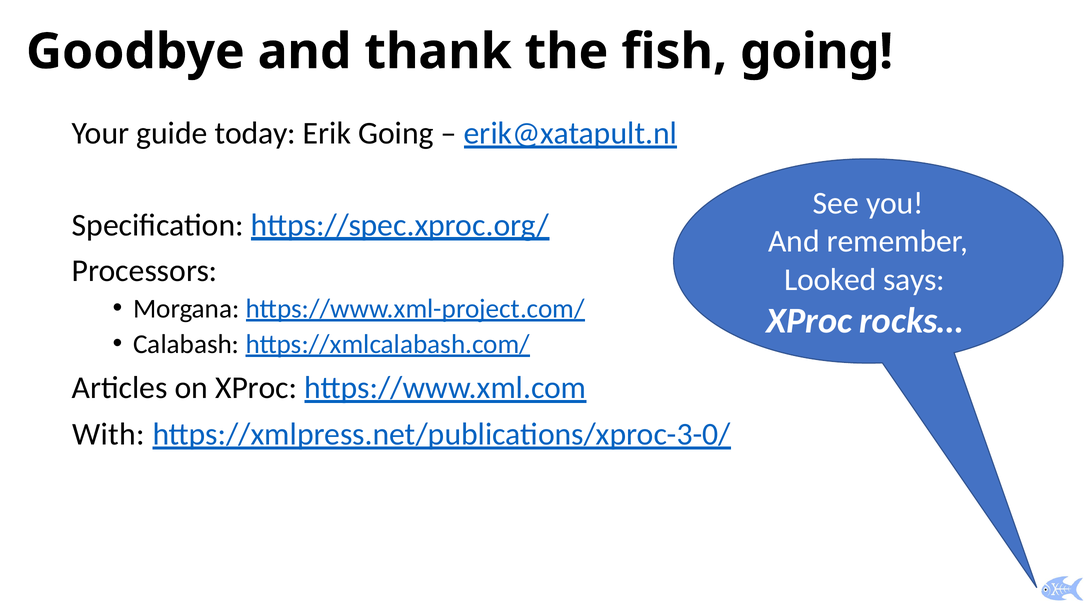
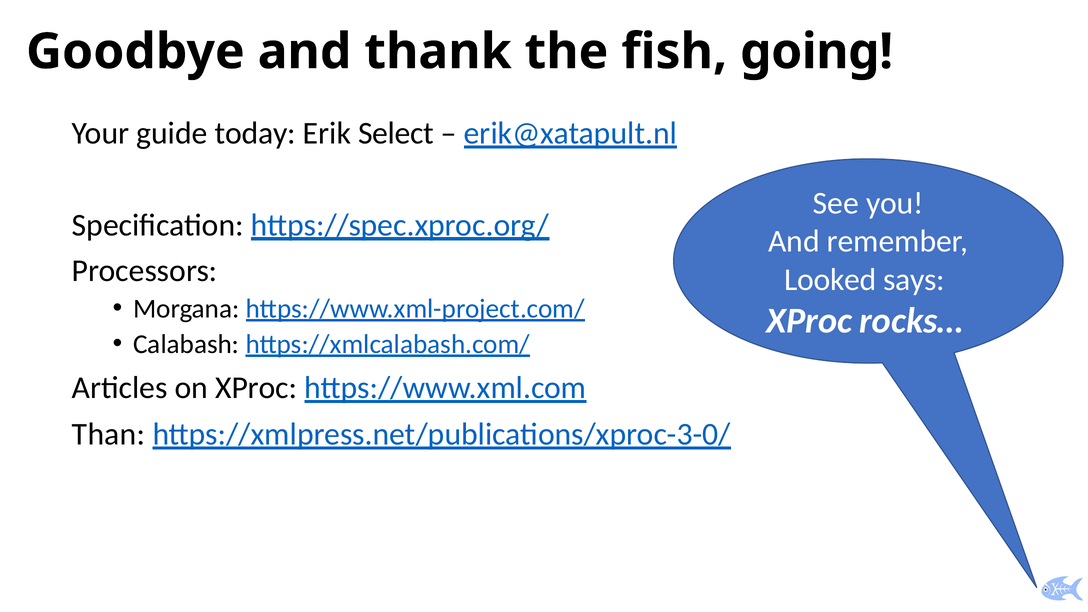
Erik Going: Going -> Select (396, 133)
With: With -> Than (109, 434)
